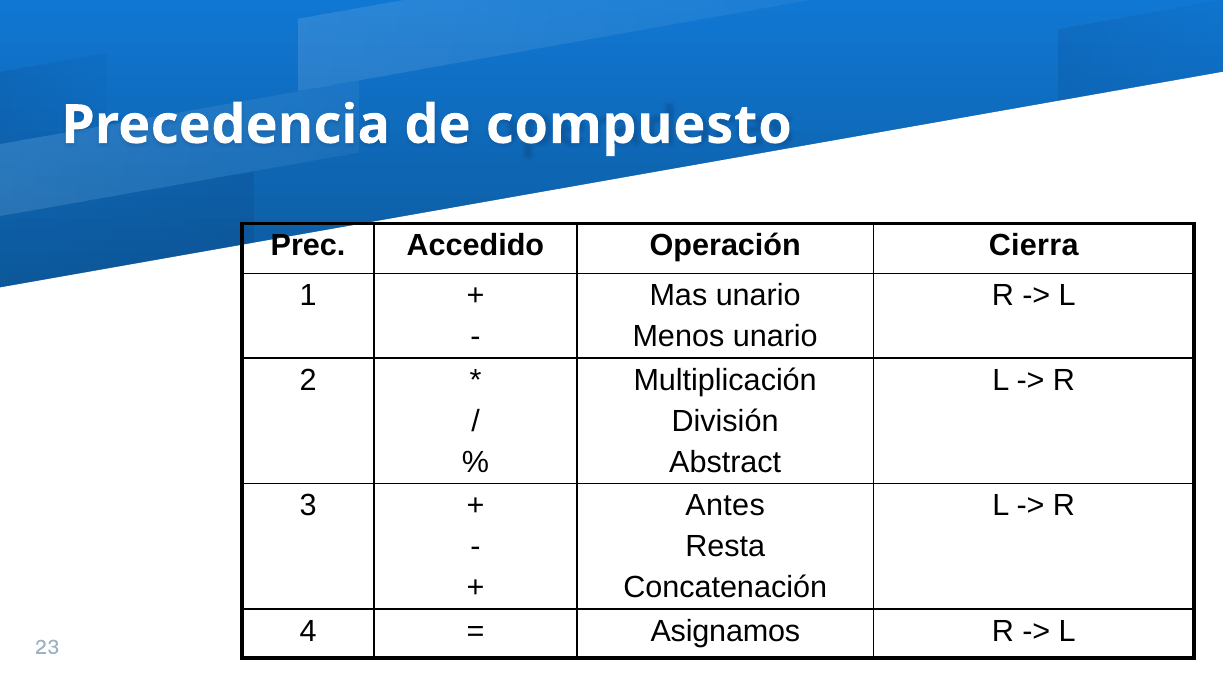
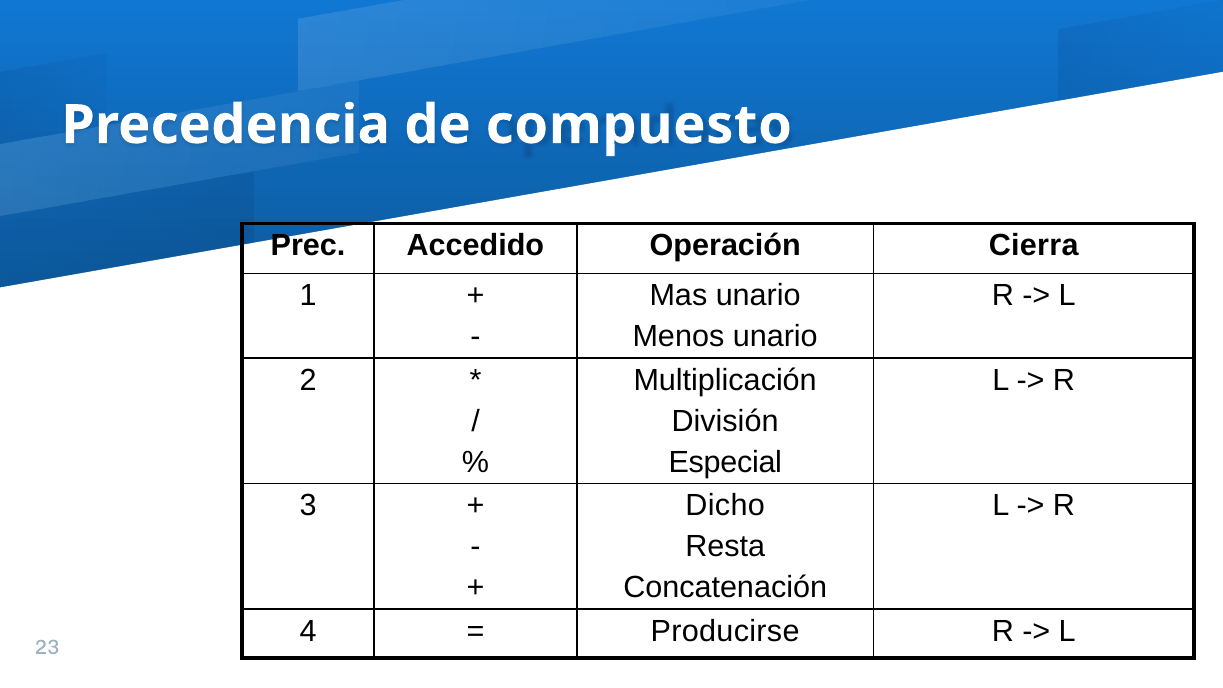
Abstract: Abstract -> Especial (725, 462)
Antes: Antes -> Dicho (725, 506)
Asignamos: Asignamos -> Producirse (725, 631)
